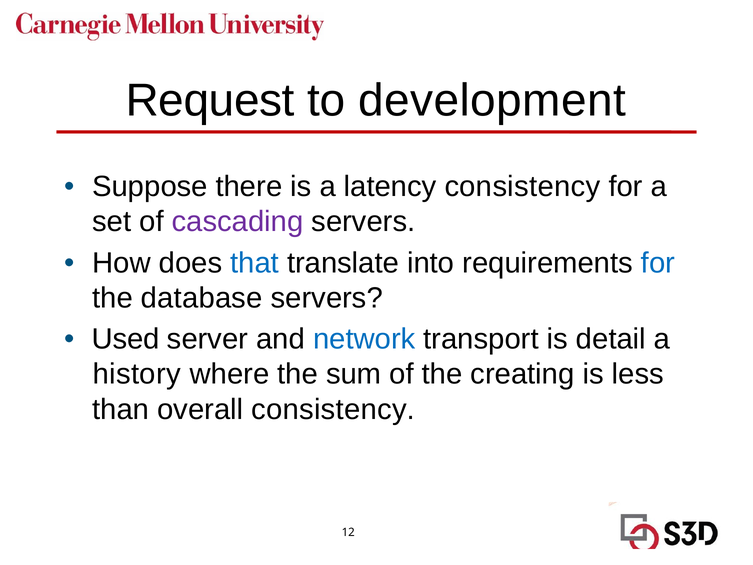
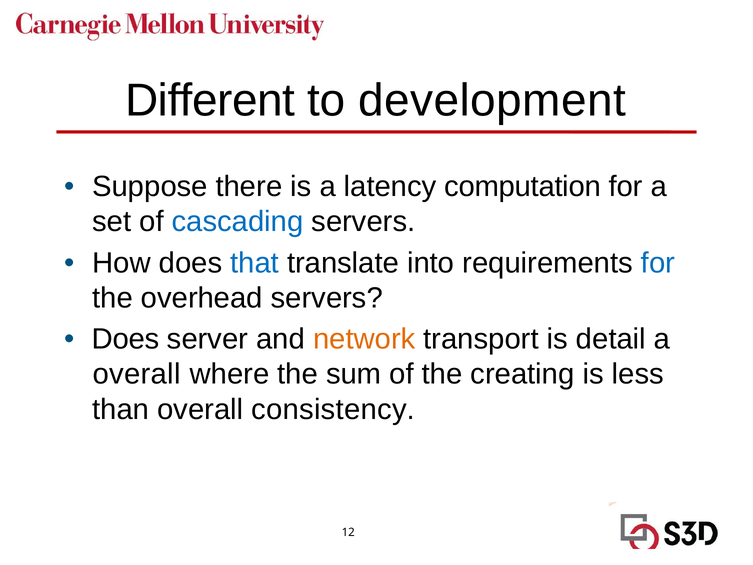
Request: Request -> Different (210, 100)
latency consistency: consistency -> computation (523, 187)
cascading colour: purple -> blue (238, 222)
database: database -> overhead (202, 298)
Used: Used -> Does (126, 339)
network colour: blue -> orange (364, 339)
history: history -> overall (137, 374)
